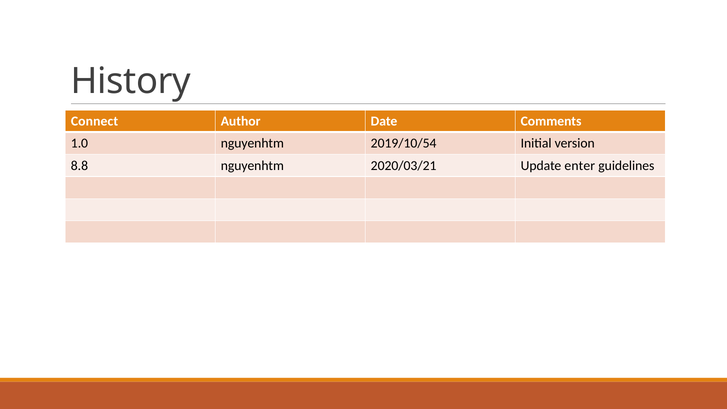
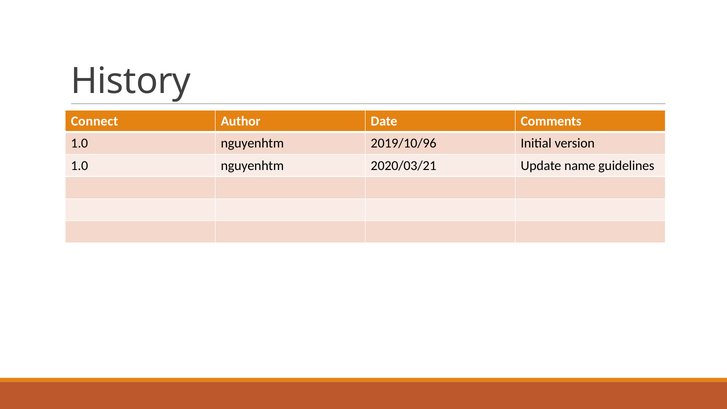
2019/10/54: 2019/10/54 -> 2019/10/96 (404, 143)
8.8: 8.8 -> 1.0 (79, 166)
enter: enter -> name (580, 166)
